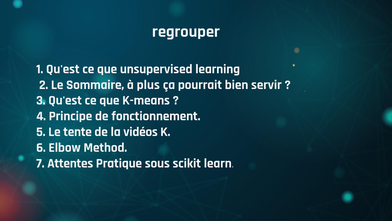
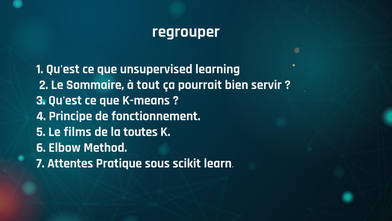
plus: plus -> tout (148, 84)
tente: tente -> films (77, 132)
vidéos: vidéos -> toutes (141, 132)
